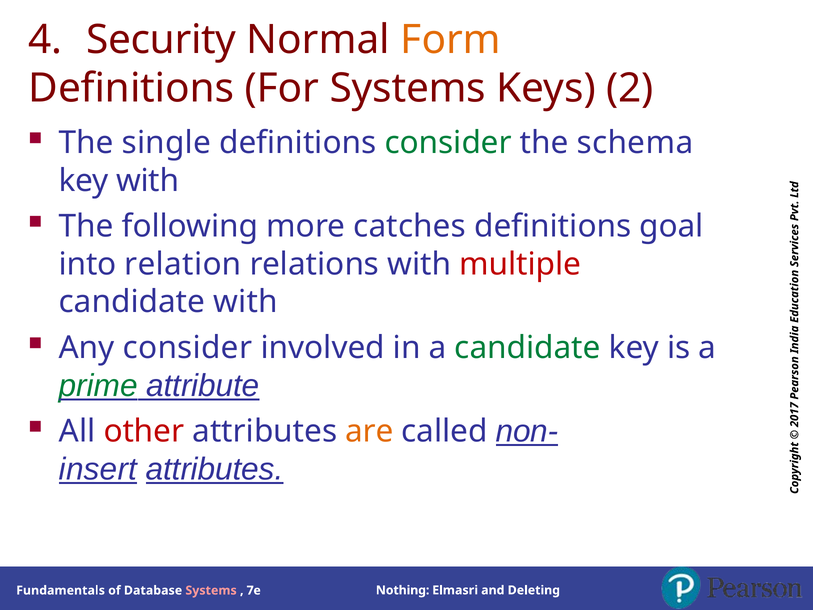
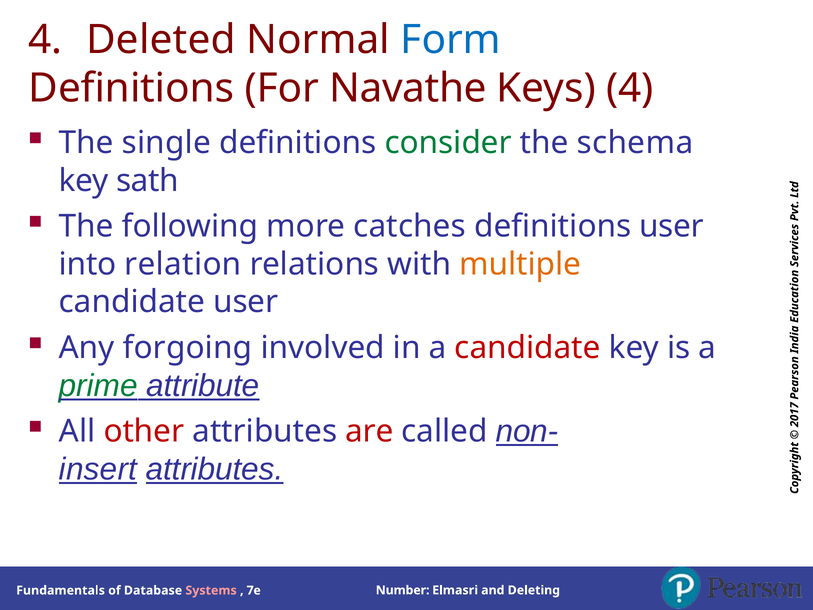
Security: Security -> Deleted (161, 40)
Form colour: orange -> blue (451, 40)
For Systems: Systems -> Navathe (408, 88)
Keys 2: 2 -> 4 (630, 88)
key with: with -> sath (148, 180)
definitions goal: goal -> user (671, 226)
multiple colour: red -> orange (520, 264)
candidate with: with -> user (246, 302)
Any consider: consider -> forgoing (187, 348)
candidate colour: green -> red (528, 348)
are colour: orange -> red (369, 431)
Nothing: Nothing -> Number (403, 590)
